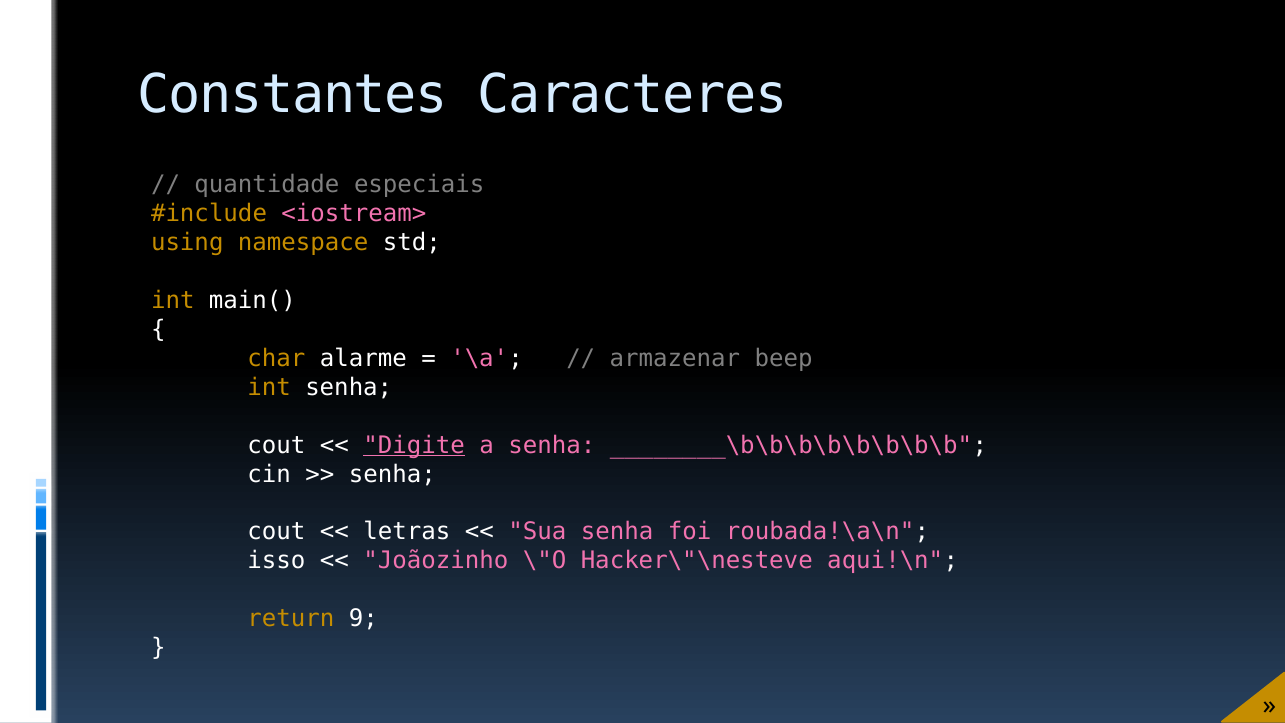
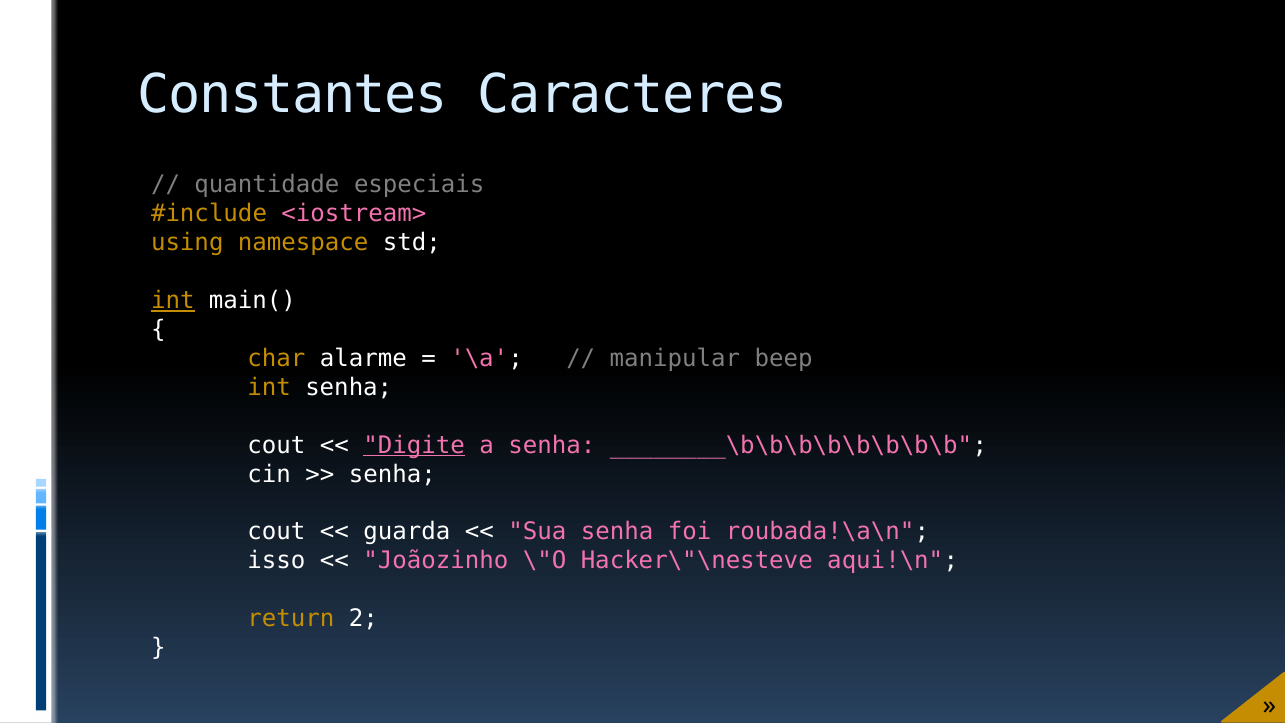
int underline: none -> present (173, 301)
armazenar: armazenar -> manipular (675, 358)
letras: letras -> guarda (407, 532)
9: 9 -> 2 (363, 619)
